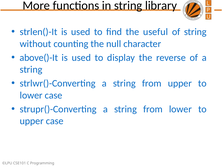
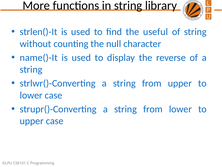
above()-It: above()-It -> name()-It (39, 57)
